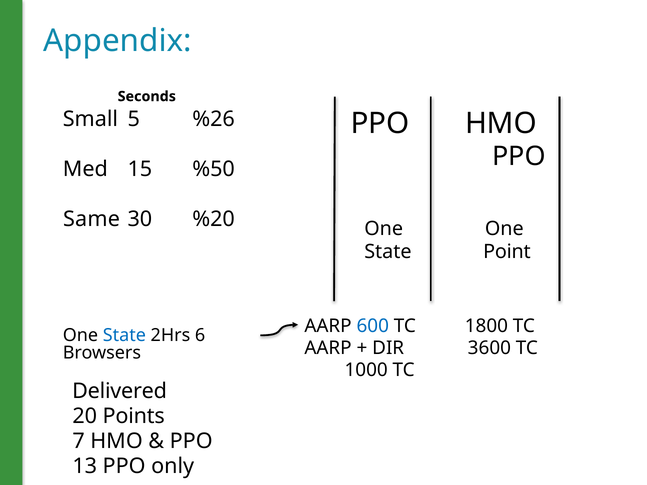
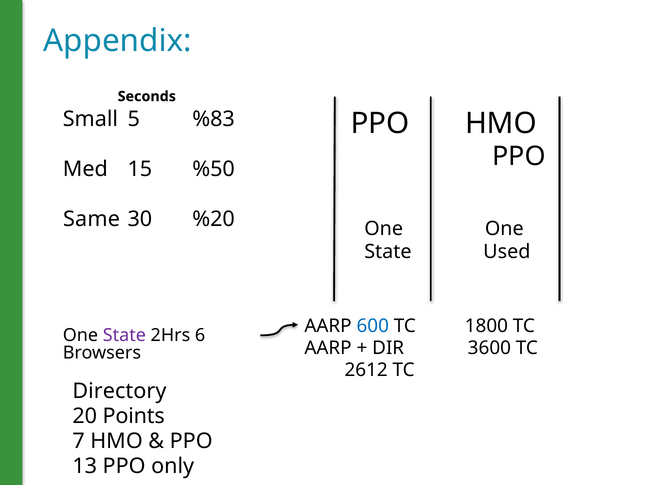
%26: %26 -> %83 (214, 119)
Point: Point -> Used (507, 252)
State colour: blue -> purple (124, 336)
1000: 1000 -> 2612 (366, 370)
Delivered: Delivered -> Directory (119, 392)
